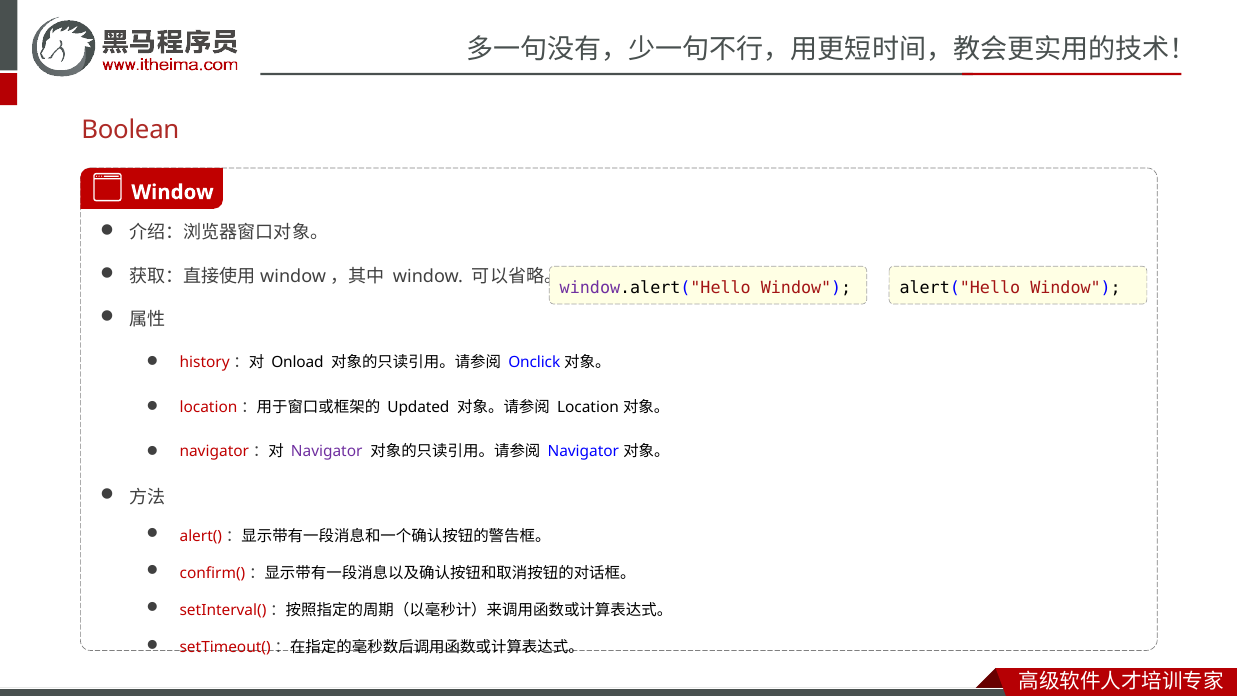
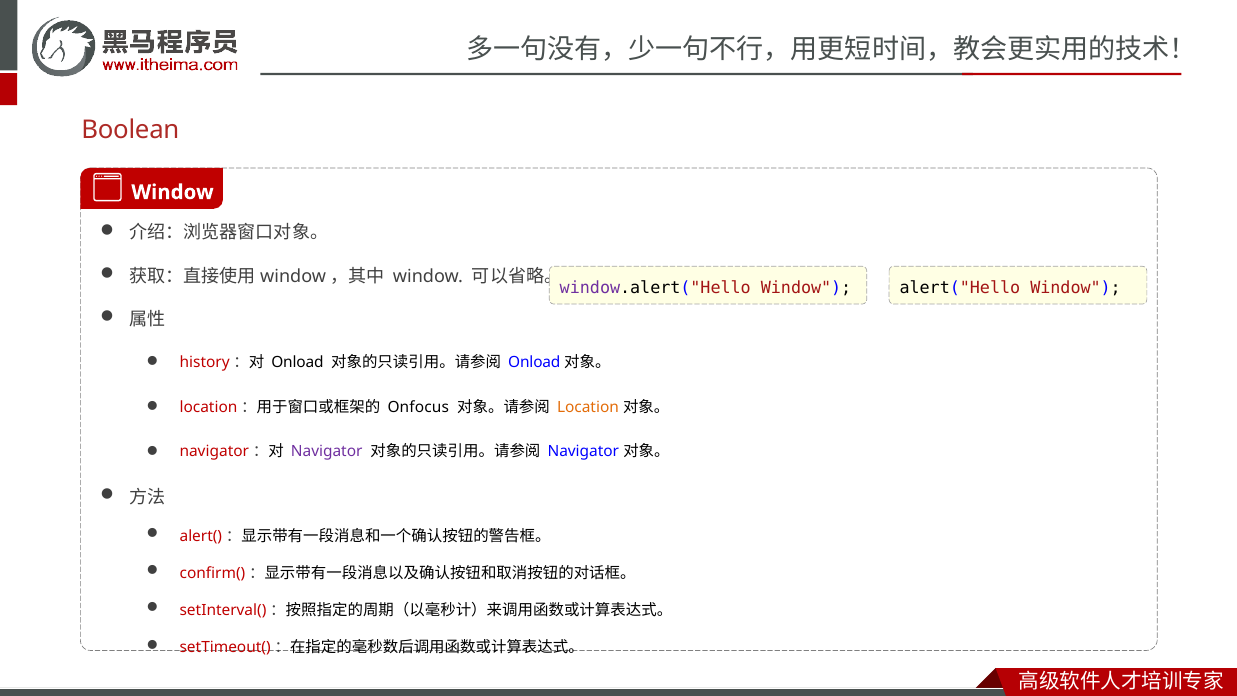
Onclick: Onclick -> Onload (534, 362)
Updated: Updated -> Onfocus (418, 407)
Location colour: black -> orange (588, 407)
